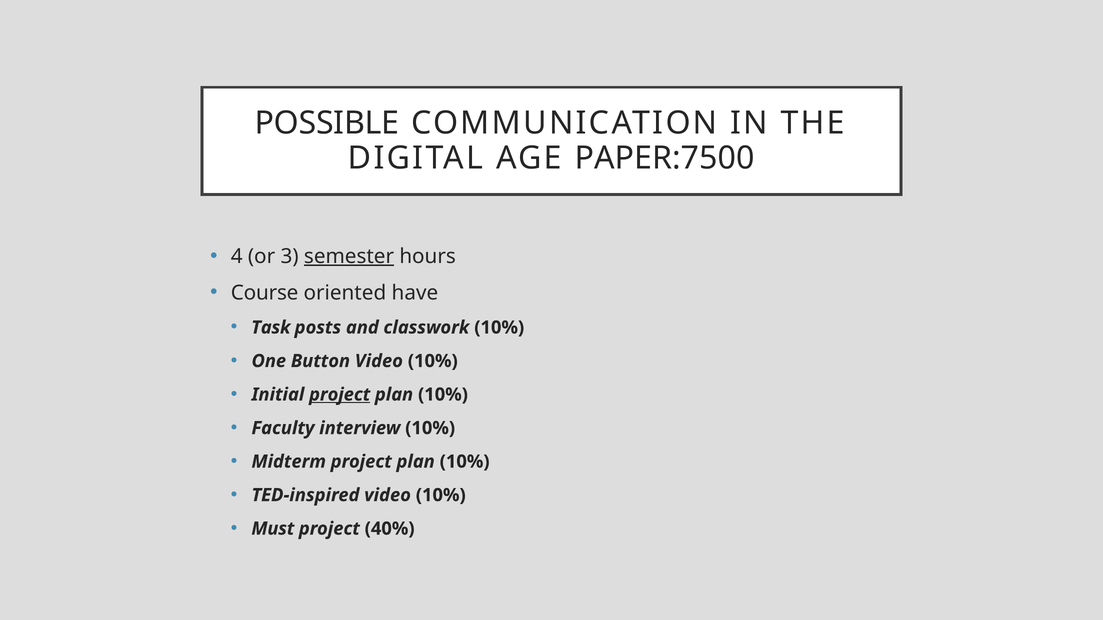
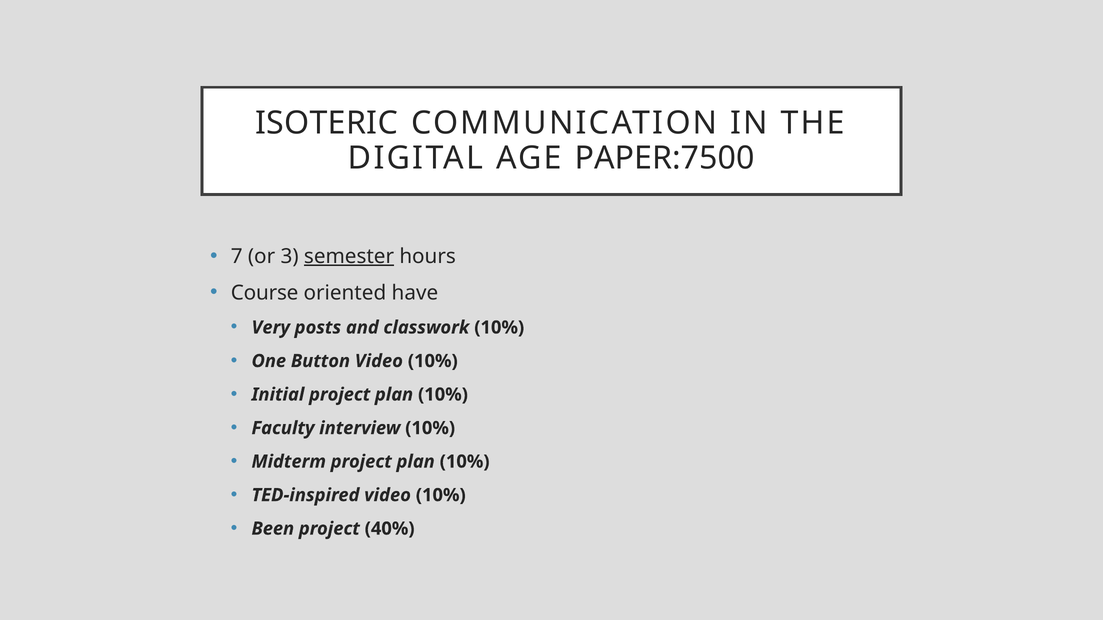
POSSIBLE: POSSIBLE -> ISOTERIC (327, 123)
4: 4 -> 7 (237, 257)
Task: Task -> Very (271, 328)
project underline: present -> none (340, 395)
Must: Must -> Been (273, 529)
